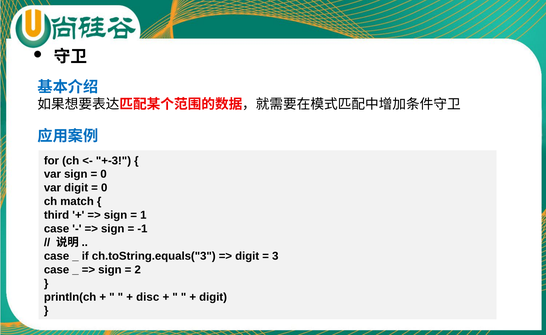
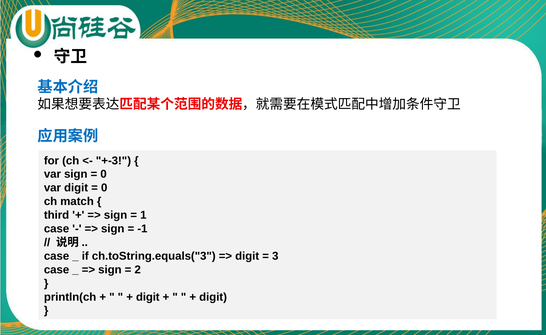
disc: disc -> digit (148, 297)
